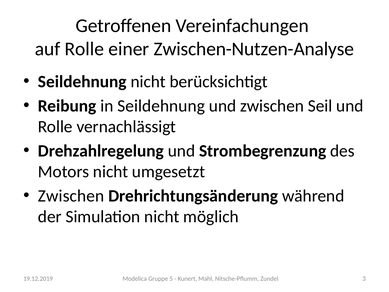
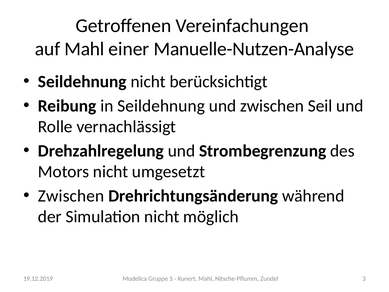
auf Rolle: Rolle -> Mahl (84, 49)
Zwischen-Nutzen-Analyse: Zwischen-Nutzen-Analyse -> Manuelle-Nutzen-Analyse (254, 49)
